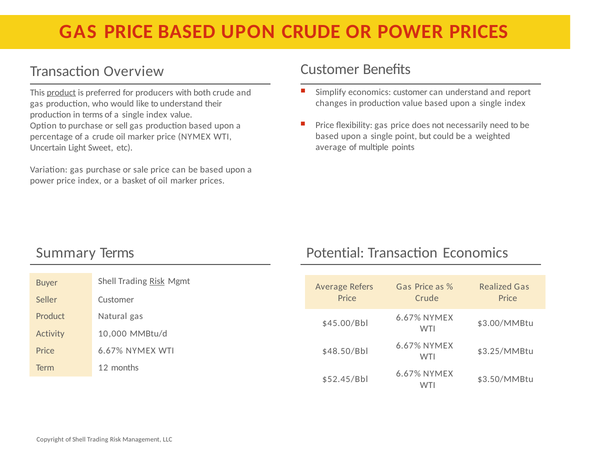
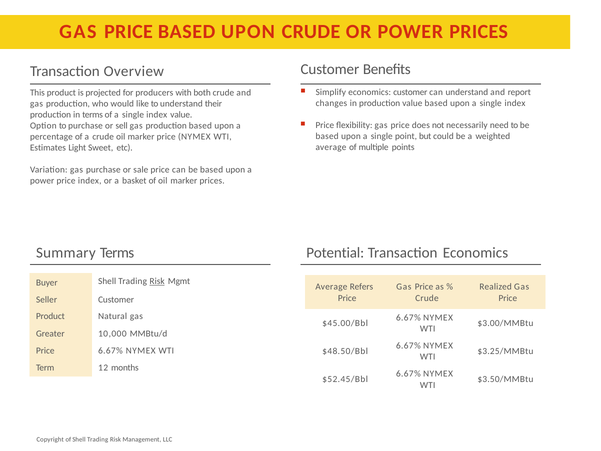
product underline: present -> none (61, 92)
preferred: preferred -> projected (103, 92)
Uncertain: Uncertain -> Estimates (48, 148)
Activity: Activity -> Greater (50, 333)
